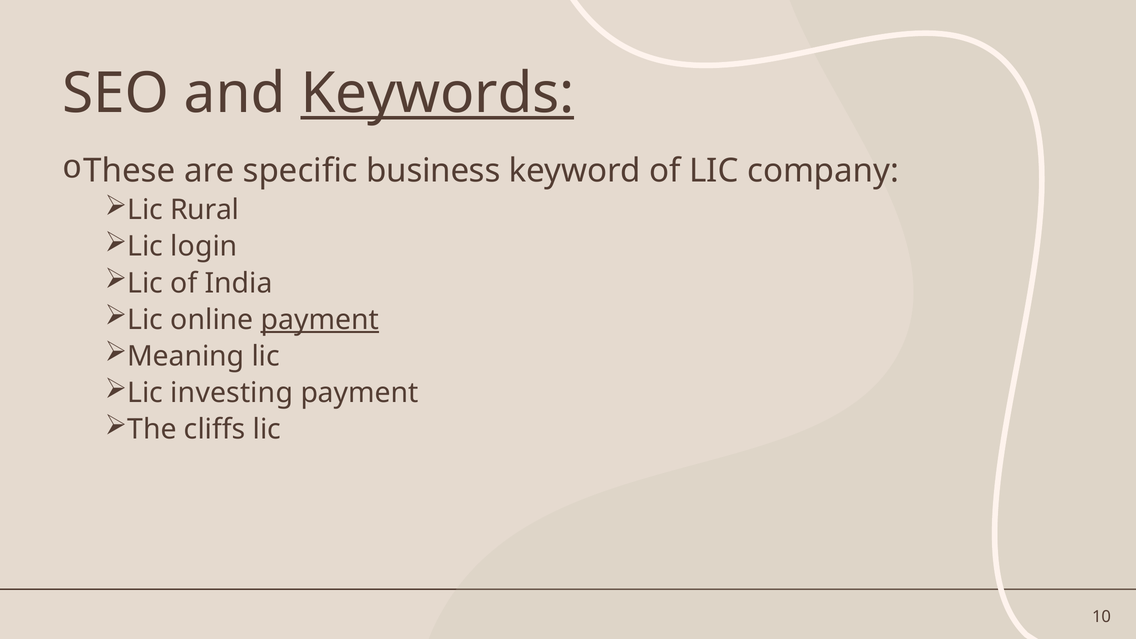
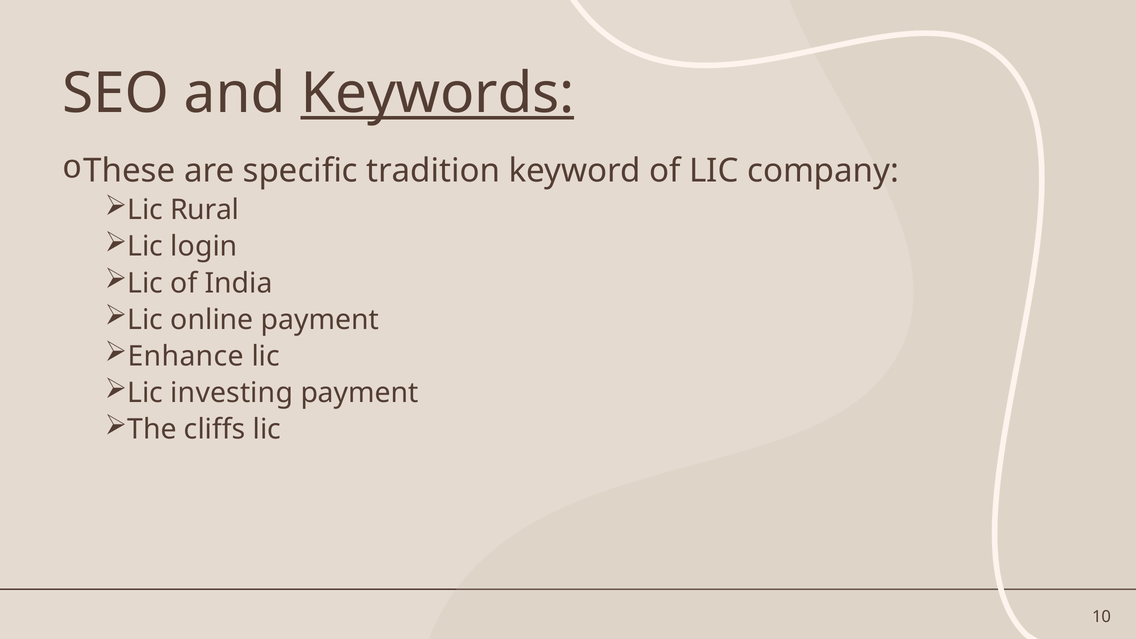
business: business -> tradition (433, 171)
payment underline: present -> none (320, 320)
Meaning: Meaning -> Enhance (186, 356)
